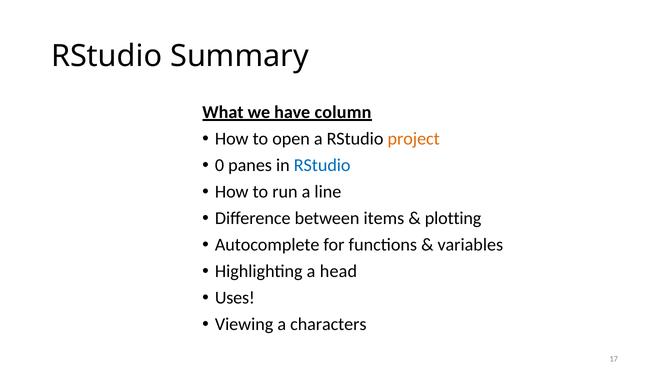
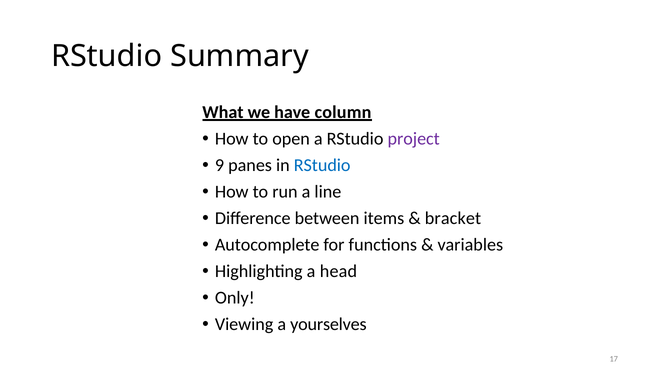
project colour: orange -> purple (414, 139)
0: 0 -> 9 (219, 165)
plotting: plotting -> bracket (453, 218)
Uses: Uses -> Only (235, 298)
characters: characters -> yourselves (328, 325)
